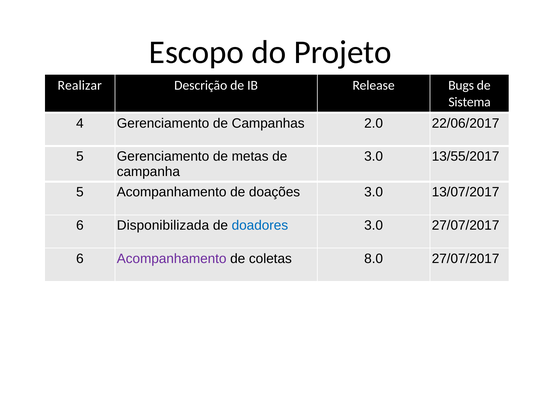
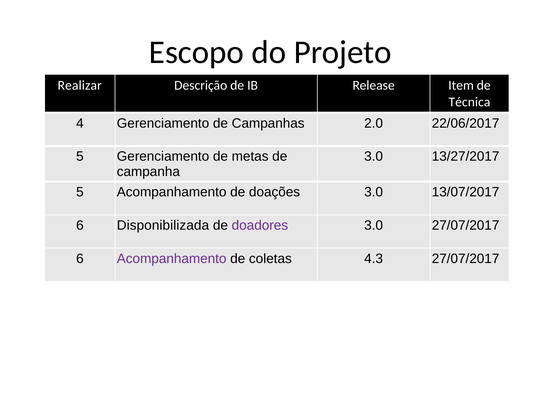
Bugs: Bugs -> Item (461, 85)
Sistema: Sistema -> Técnica (469, 102)
13/55/2017: 13/55/2017 -> 13/27/2017 (466, 156)
doadores colour: blue -> purple (260, 225)
8.0: 8.0 -> 4.3 (374, 258)
